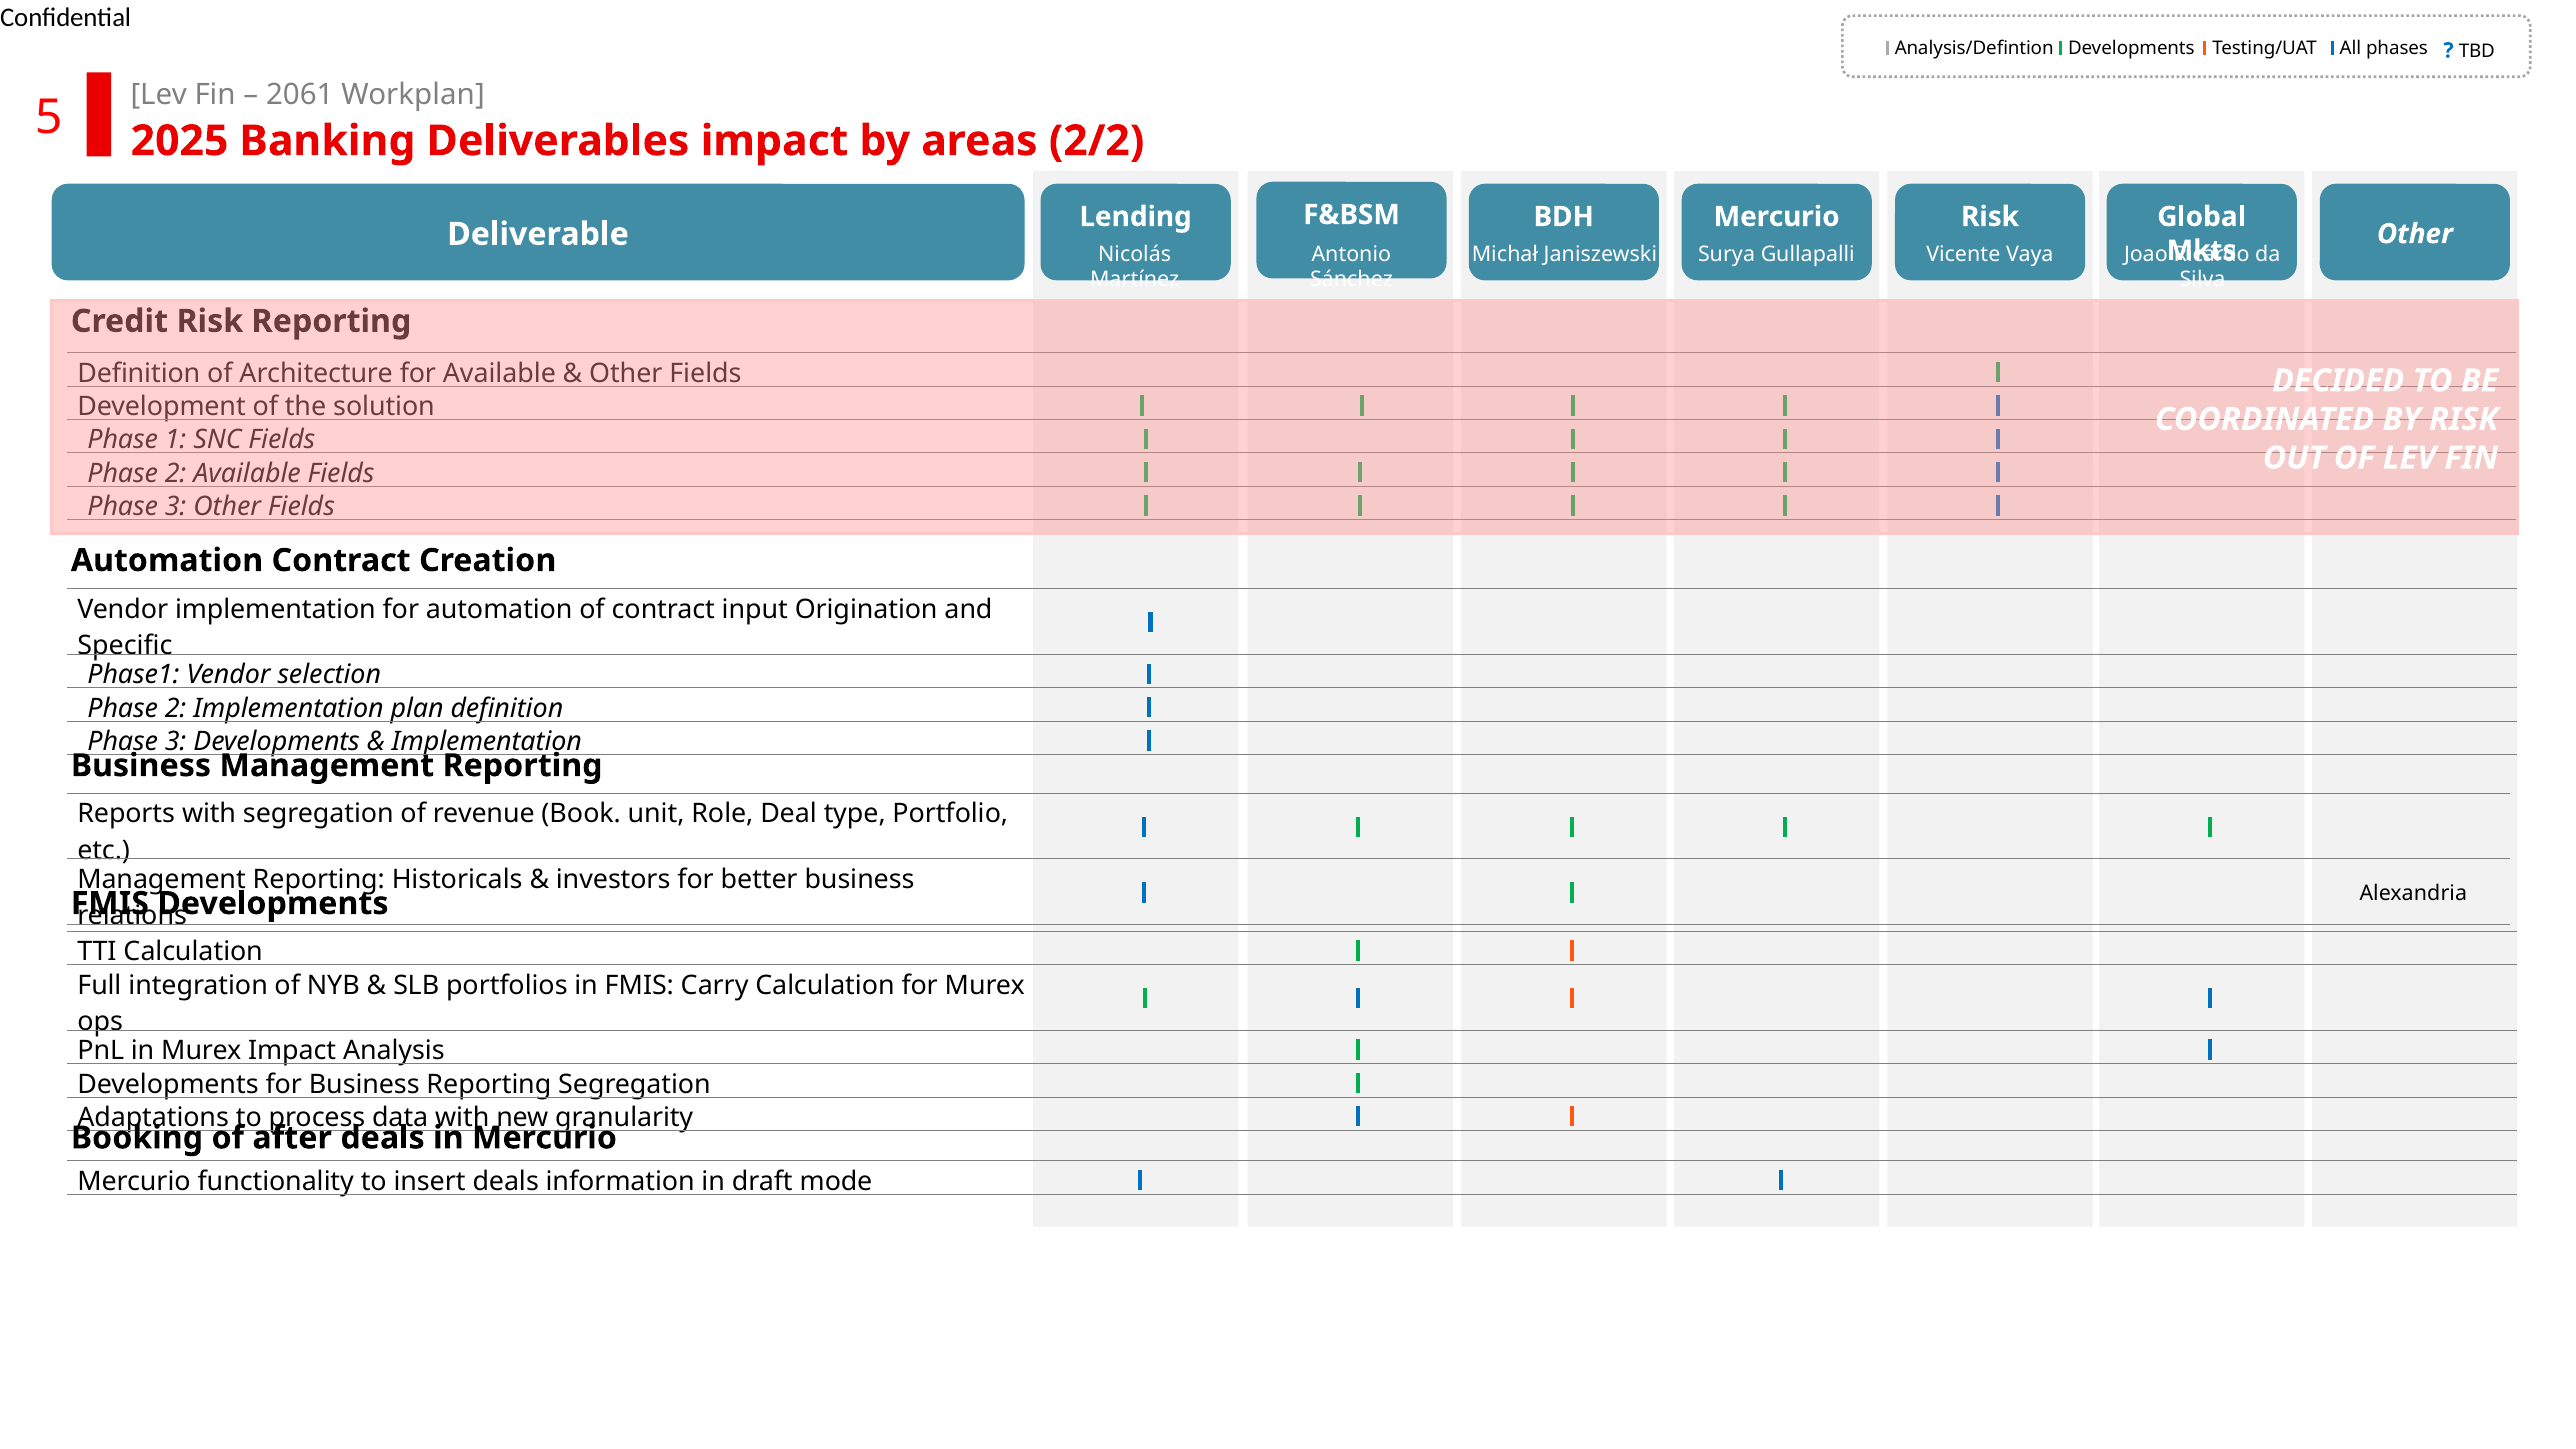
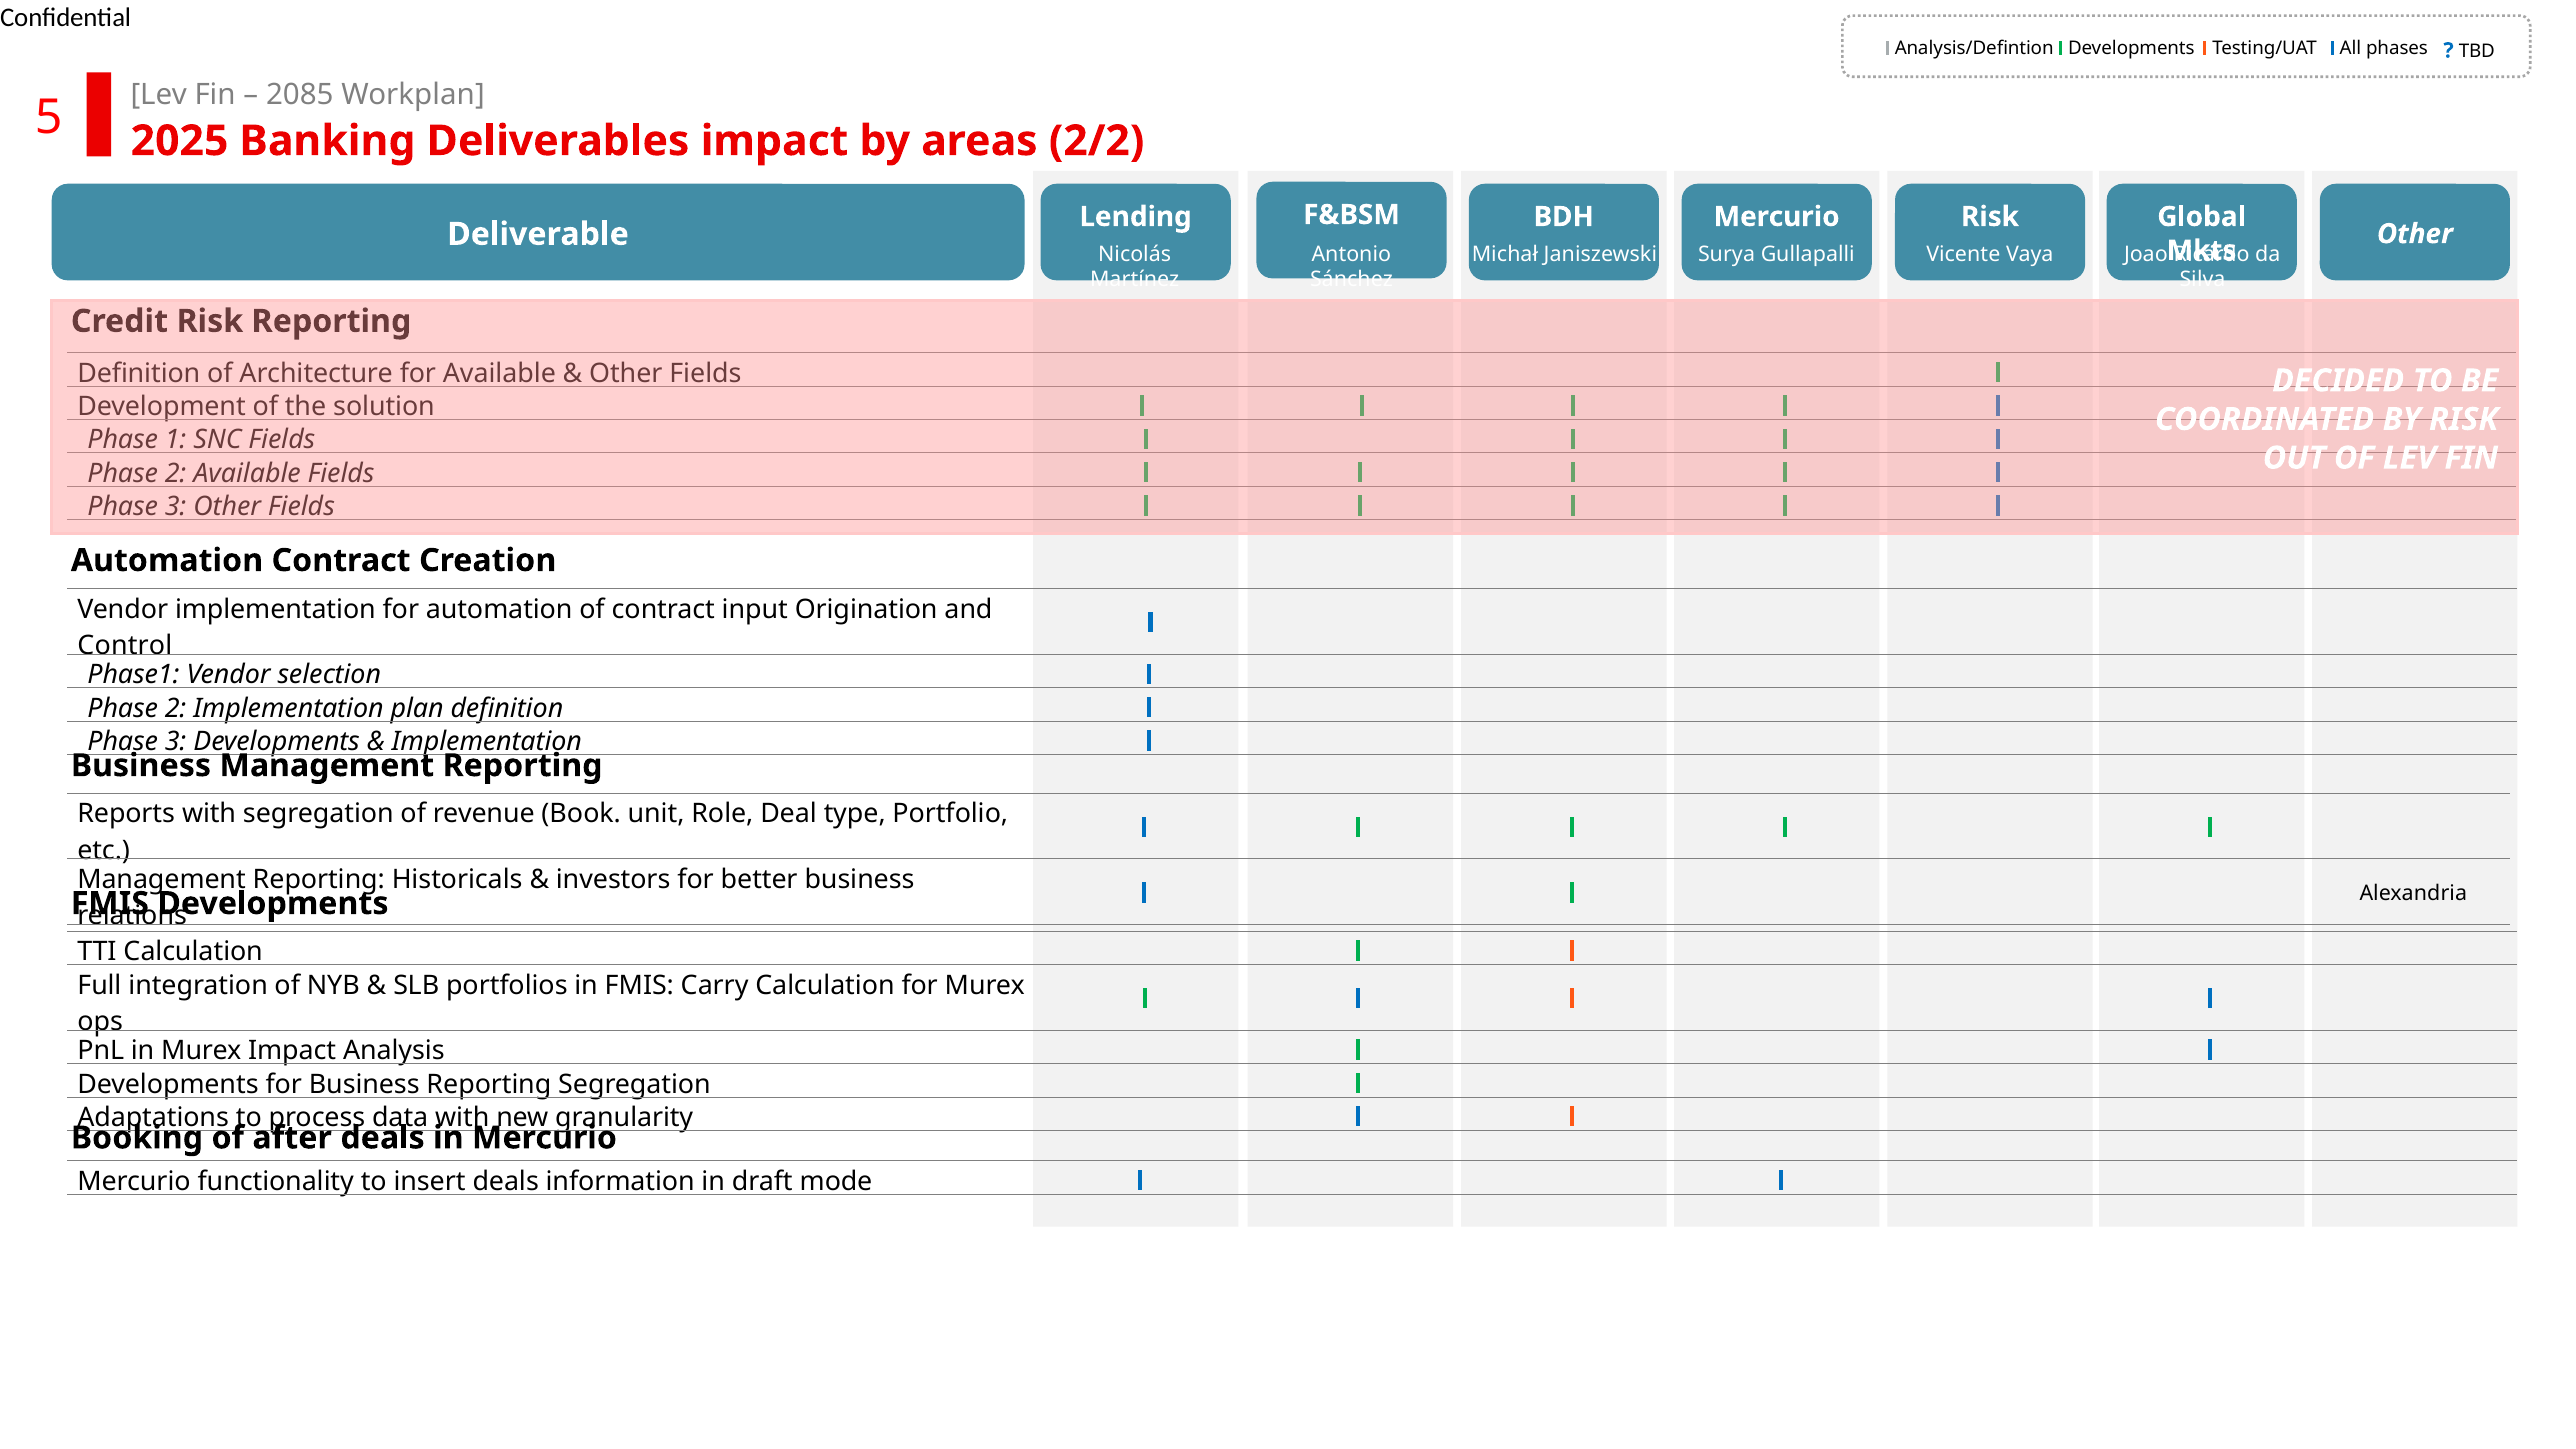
2061: 2061 -> 2085 (300, 95)
Specific: Specific -> Control (125, 646)
